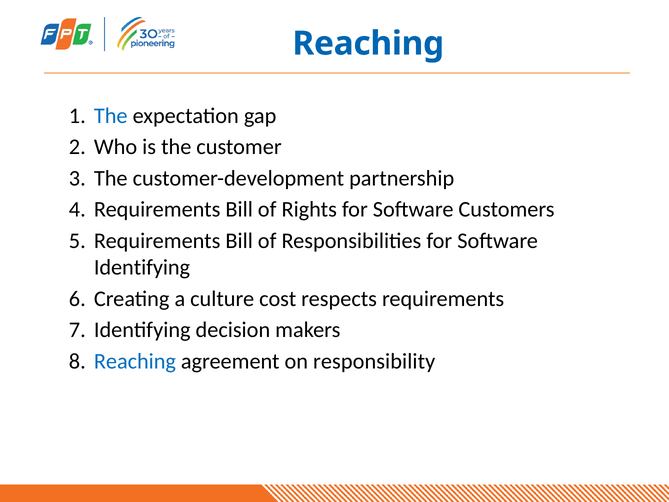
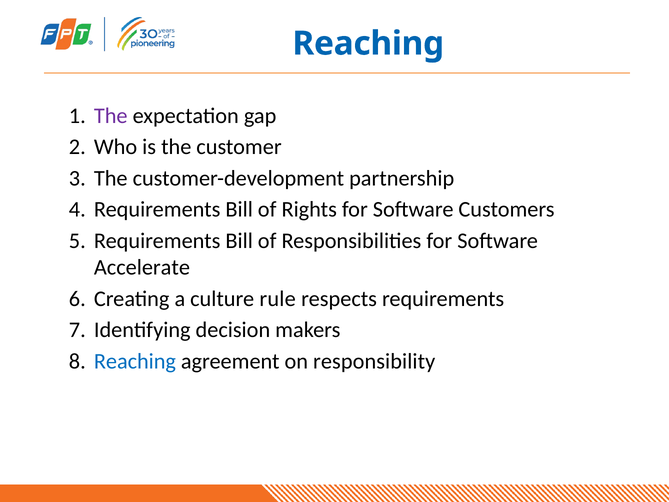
The colour: blue -> purple (111, 116)
Identifying: Identifying -> Accelerate (142, 267)
cost: cost -> rule (278, 299)
